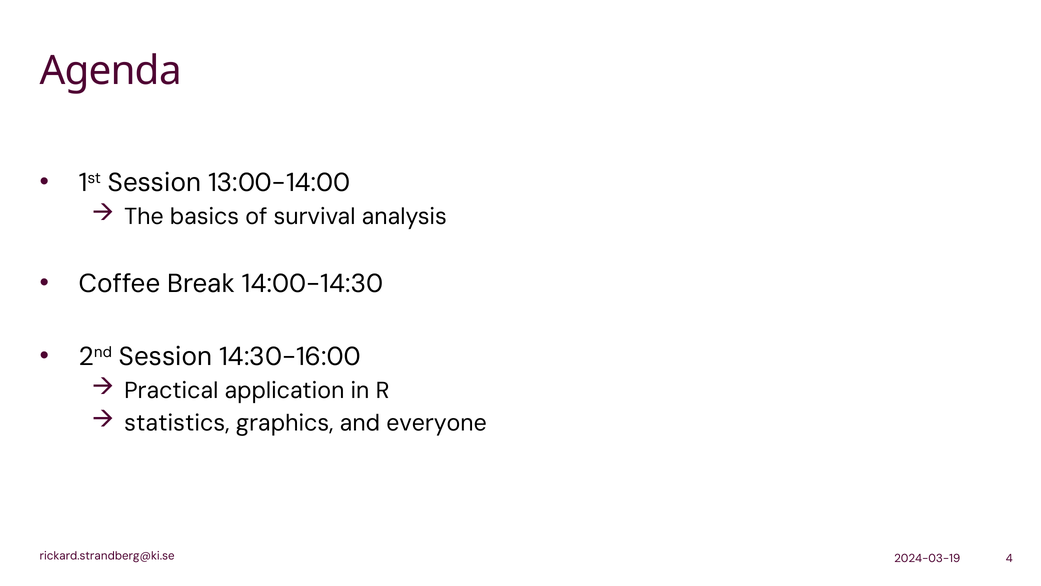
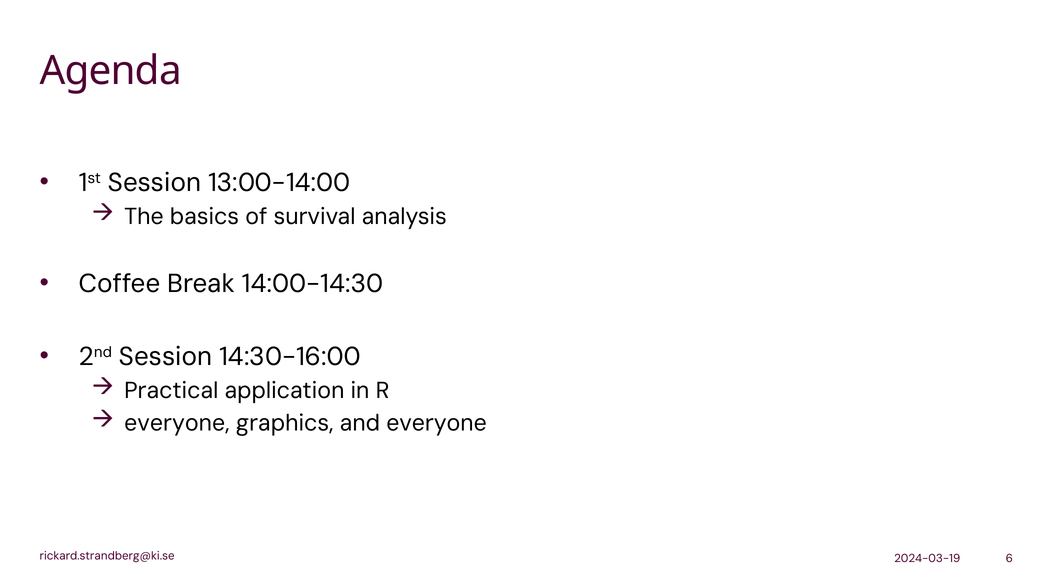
statistics: statistics -> everyone (177, 423)
4: 4 -> 6 (1009, 558)
